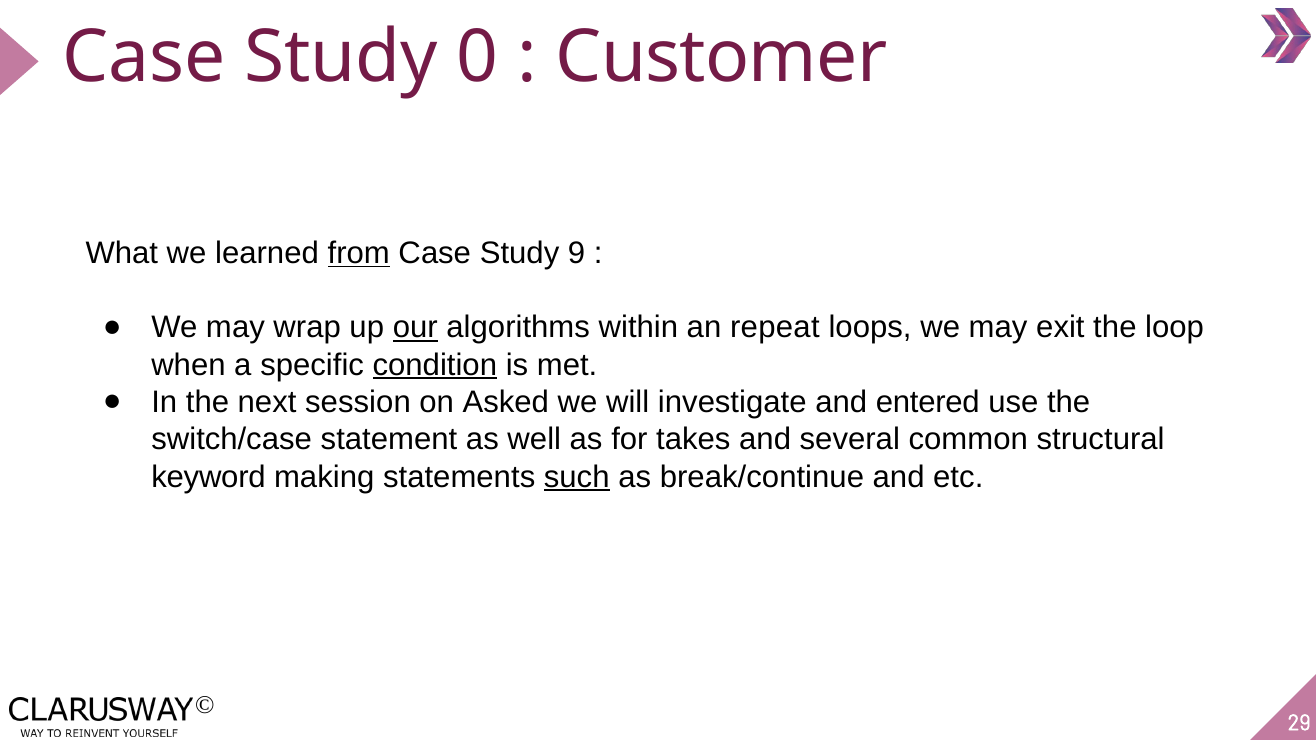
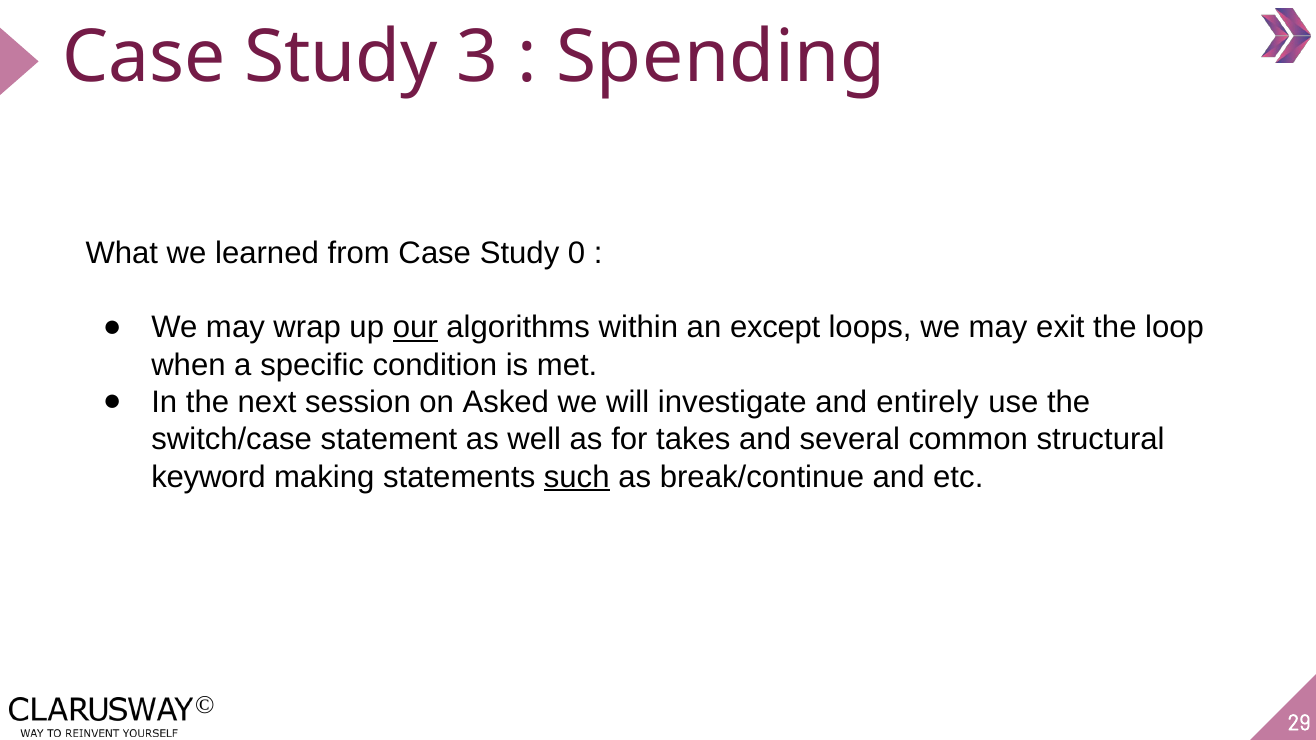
0: 0 -> 3 (478, 57)
Customer: Customer -> Spending (721, 57)
from underline: present -> none (359, 253)
9: 9 -> 0 (577, 253)
repeat: repeat -> except (775, 328)
condition underline: present -> none (435, 365)
entered: entered -> entirely (928, 402)
